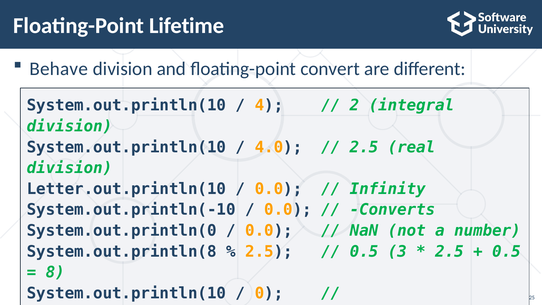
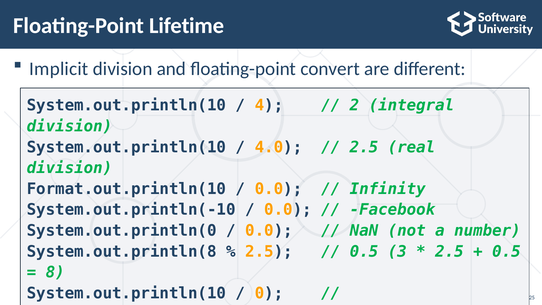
Behave: Behave -> Implicit (59, 69)
Letter.out.println(10: Letter.out.println(10 -> Format.out.println(10 (126, 189)
Converts: Converts -> Facebook (392, 210)
